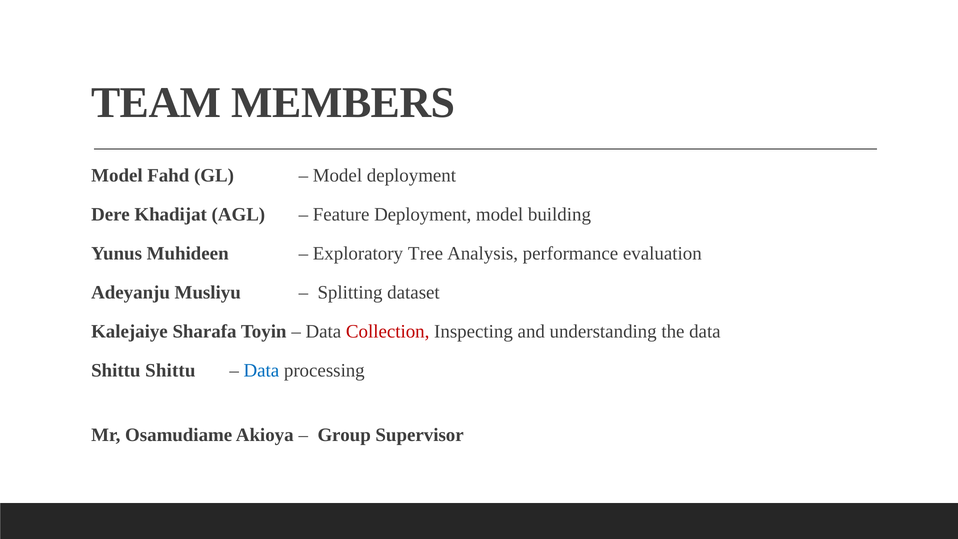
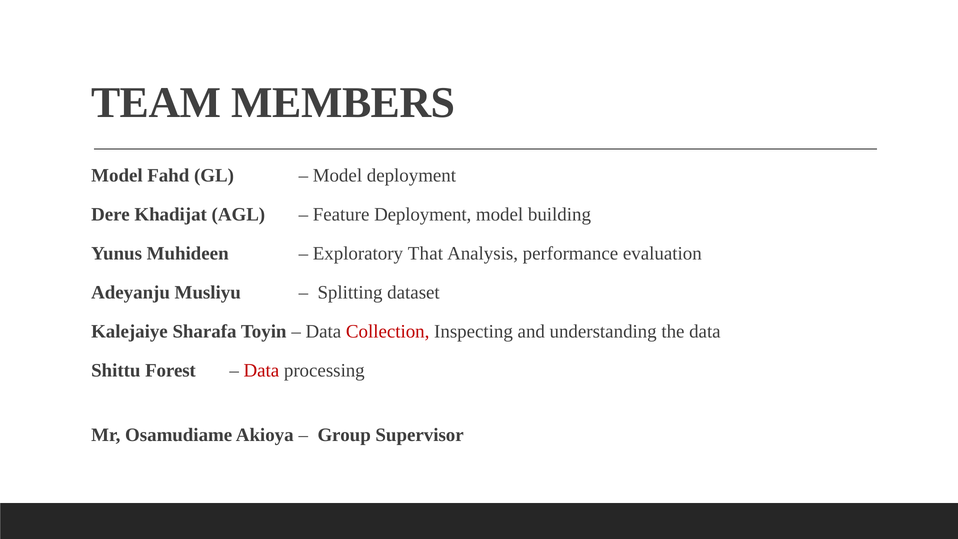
Tree: Tree -> That (425, 253)
Shittu Shittu: Shittu -> Forest (171, 370)
Data colour: blue -> red (261, 370)
